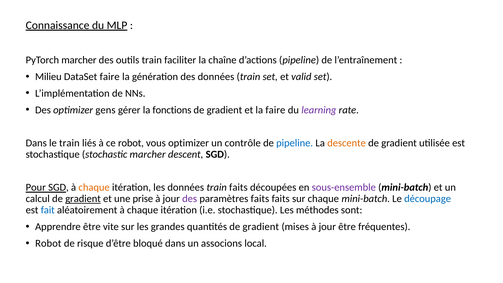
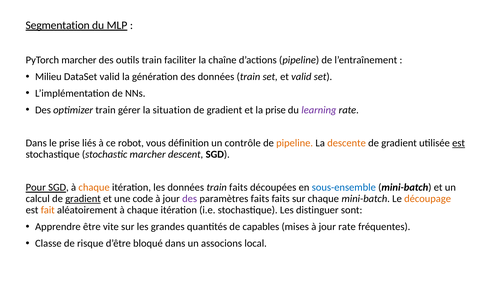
Connaissance: Connaissance -> Segmentation (58, 25)
DataSet faire: faire -> valid (110, 77)
optimizer gens: gens -> train (106, 110)
fonctions: fonctions -> situation (172, 110)
la faire: faire -> prise (275, 110)
le train: train -> prise (69, 143)
vous optimizer: optimizer -> définition (189, 143)
pipeline colour: blue -> orange (295, 143)
est underline: none -> present (459, 143)
sous-ensemble colour: purple -> blue (344, 187)
prise: prise -> code (143, 199)
découpage colour: blue -> orange (428, 199)
fait colour: blue -> orange (48, 210)
méthodes: méthodes -> distinguer (317, 210)
quantités de gradient: gradient -> capables (261, 227)
jour être: être -> rate (347, 227)
Robot: Robot -> Classe (48, 243)
